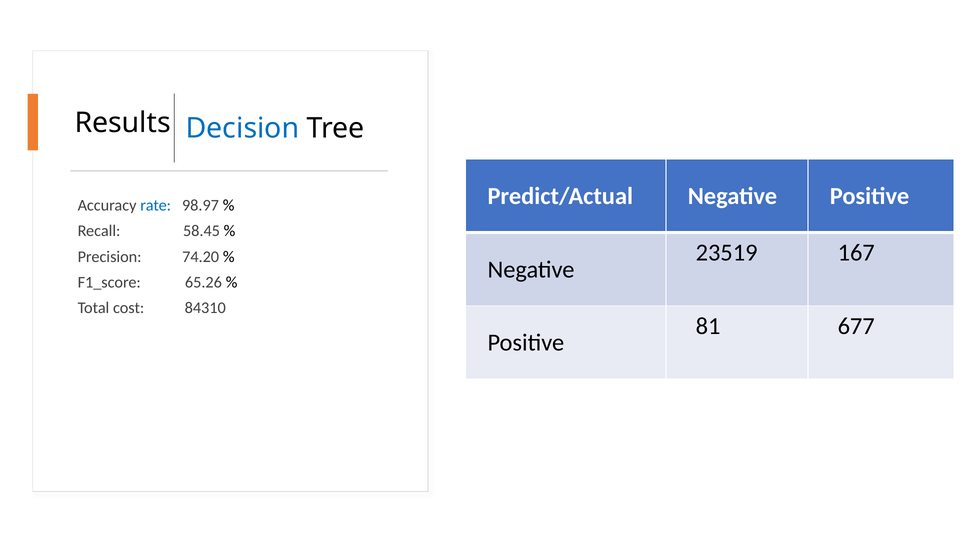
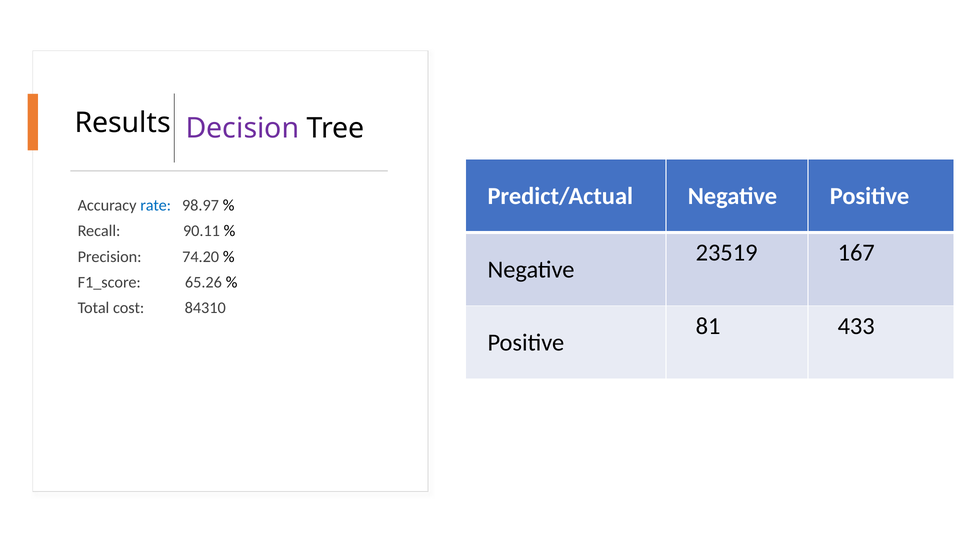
Decision colour: blue -> purple (242, 128)
58.45: 58.45 -> 90.11 (201, 231)
677: 677 -> 433 (856, 326)
